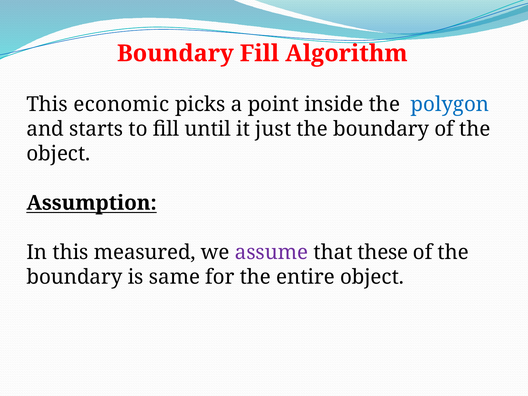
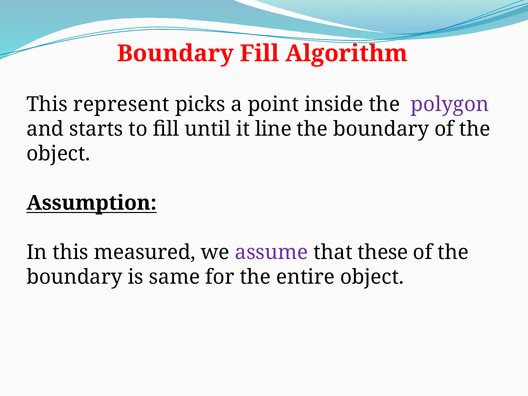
economic: economic -> represent (121, 104)
polygon colour: blue -> purple (450, 104)
just: just -> line (273, 129)
